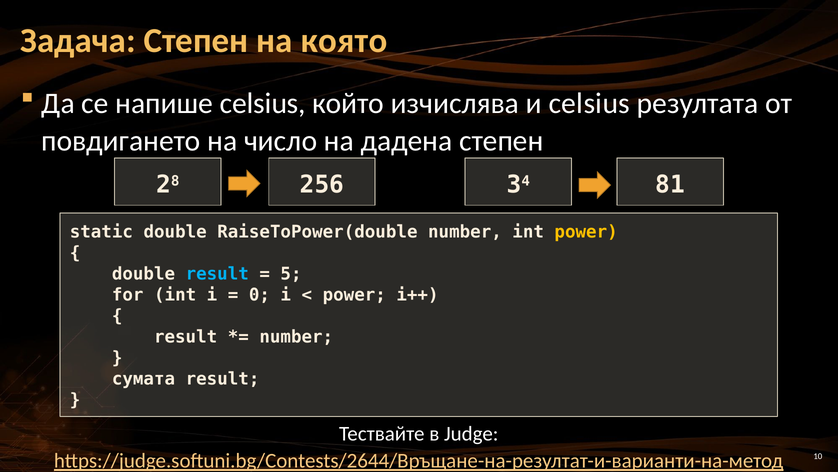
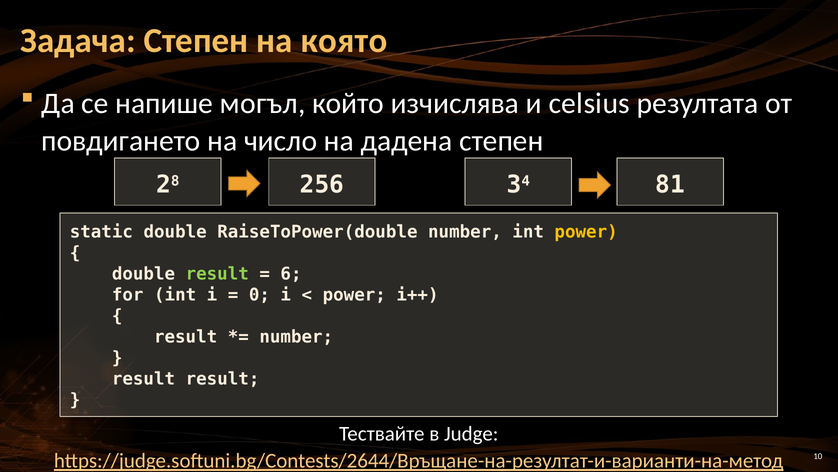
напише celsius: celsius -> могъл (263, 103)
result colour: light blue -> light green (217, 274)
5: 5 -> 6 (291, 274)
сумата: сумата -> result (143, 379)
